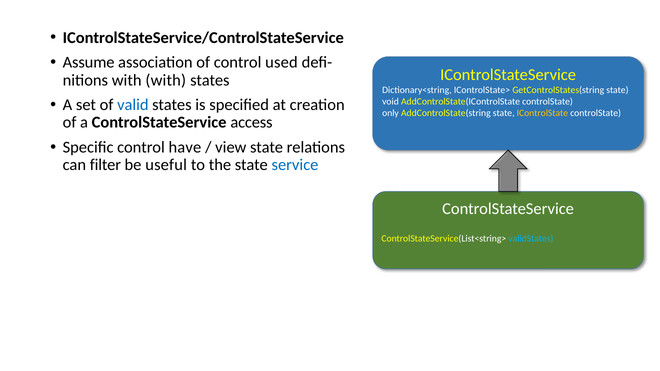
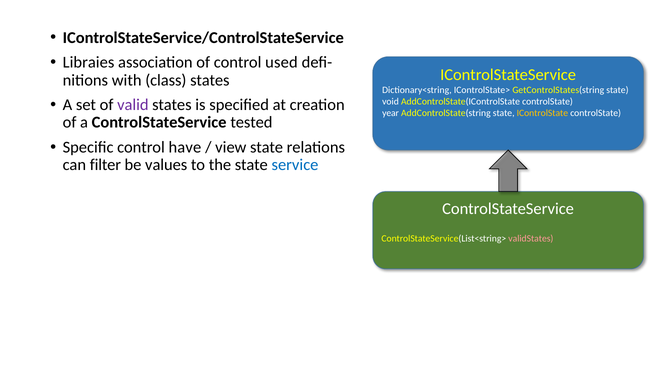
Assume: Assume -> Libraies (89, 62)
with with: with -> class (166, 80)
valid colour: blue -> purple (133, 105)
only: only -> year (391, 113)
access: access -> tested (251, 123)
useful: useful -> values (166, 165)
validStates colour: light blue -> pink (531, 239)
